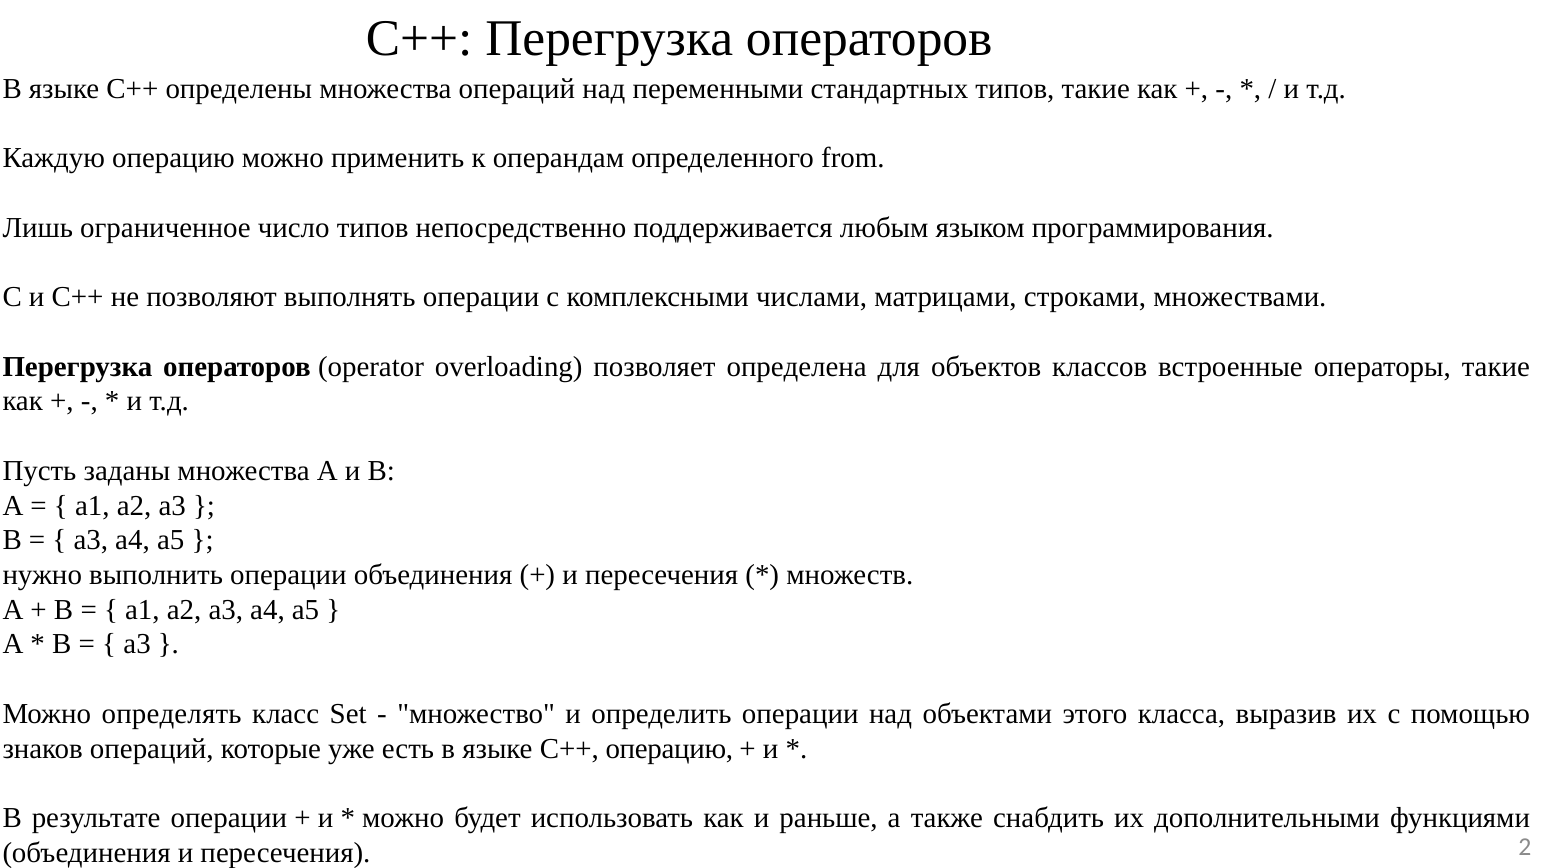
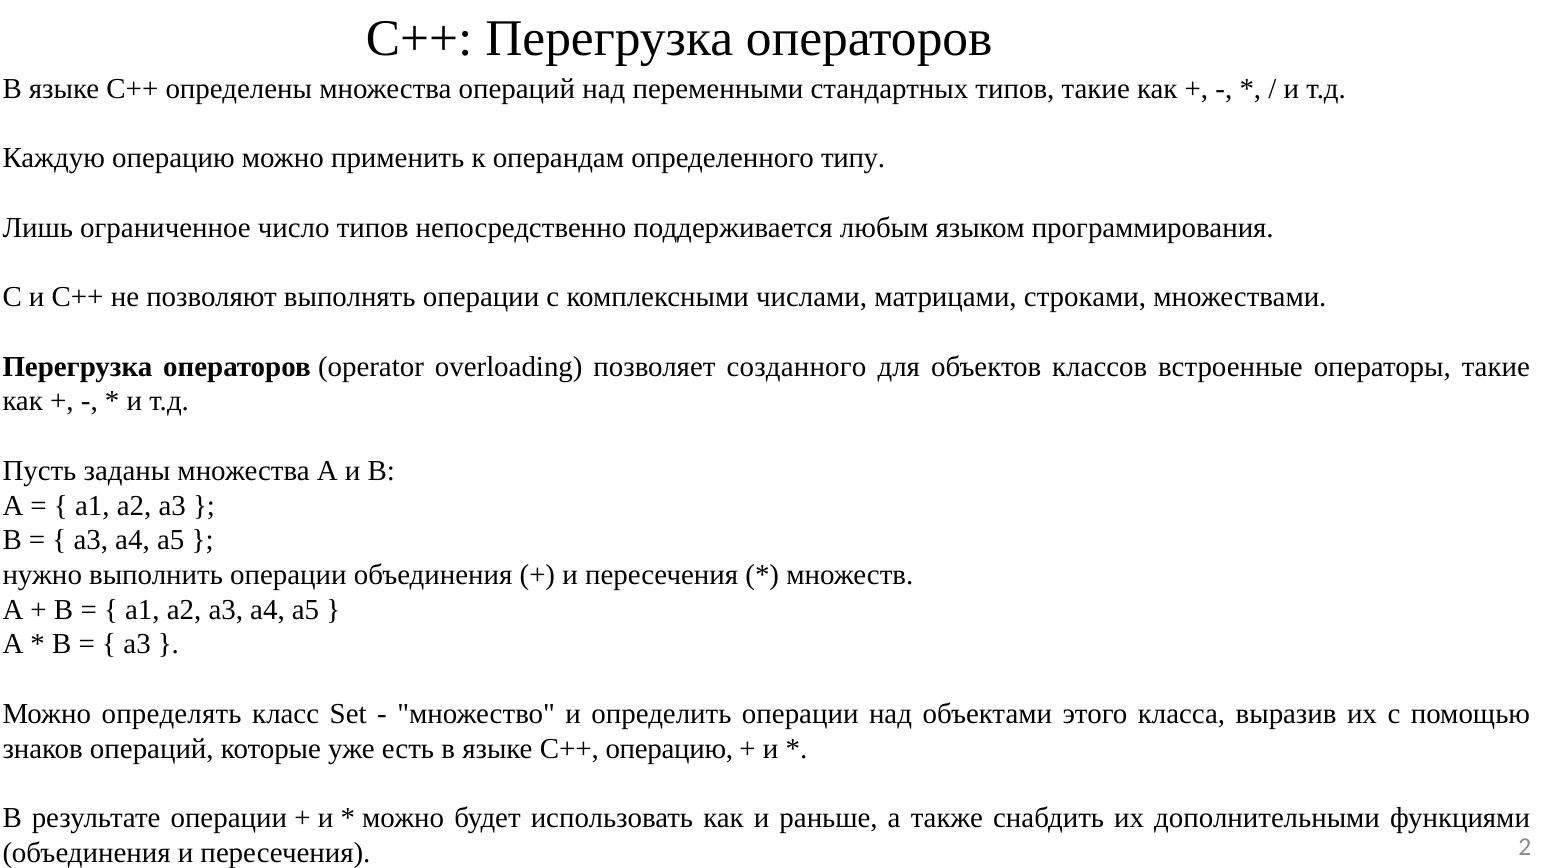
from: from -> типу (853, 158)
определена: определена -> созданного (797, 367)
